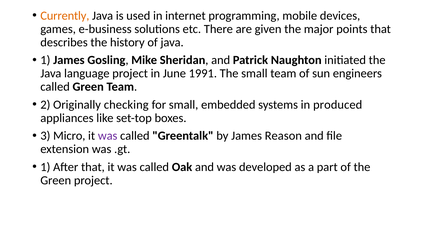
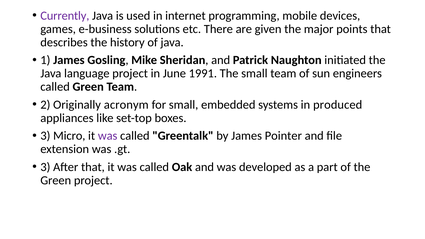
Currently colour: orange -> purple (65, 16)
checking: checking -> acronym (126, 105)
Reason: Reason -> Pointer (283, 136)
1: 1 -> 3 (45, 167)
